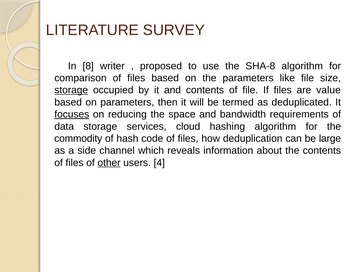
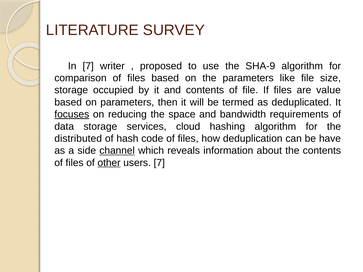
In 8: 8 -> 7 (88, 66)
SHA-8: SHA-8 -> SHA-9 (260, 66)
storage underline: present -> none (71, 90)
commodity: commodity -> distributed (78, 139)
large: large -> have (330, 139)
channel underline: none -> present (117, 151)
users 4: 4 -> 7 (159, 163)
